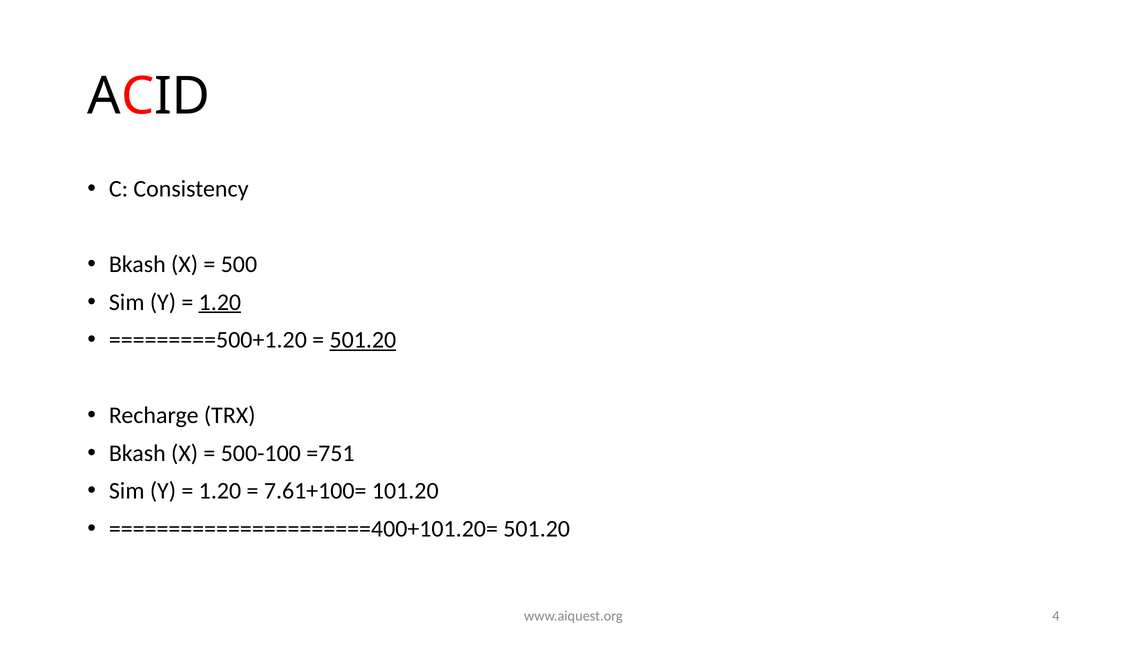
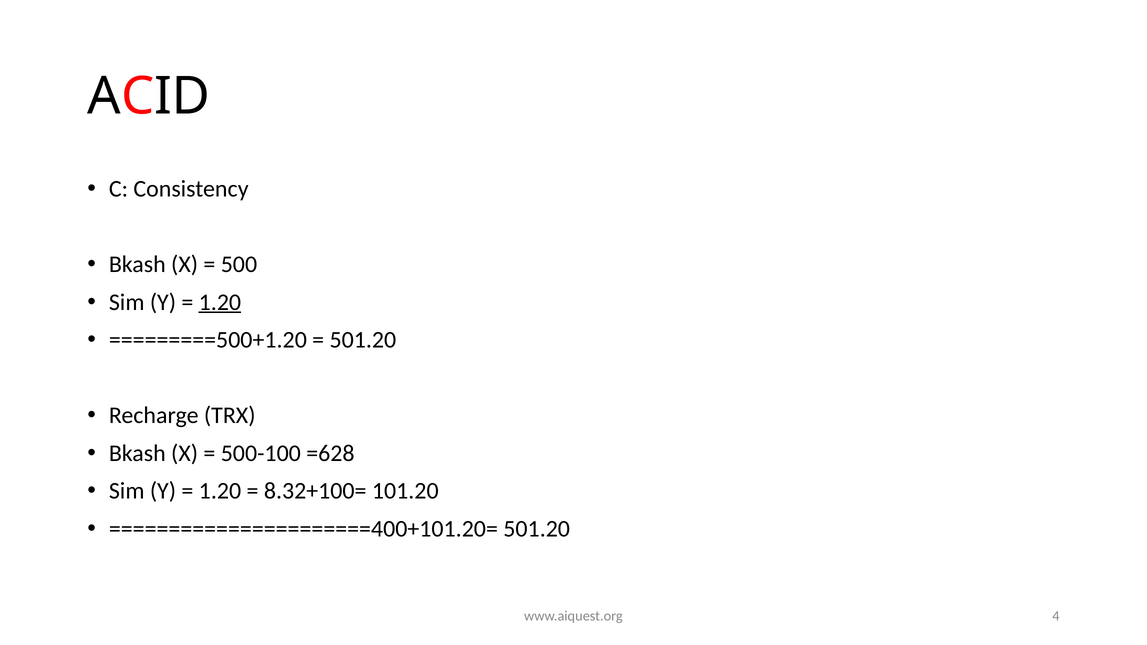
501.20 underline: present -> none (363, 340)
=751: =751 -> =628 (330, 453)
7.61+100=: 7.61+100= -> 8.32+100= (315, 491)
